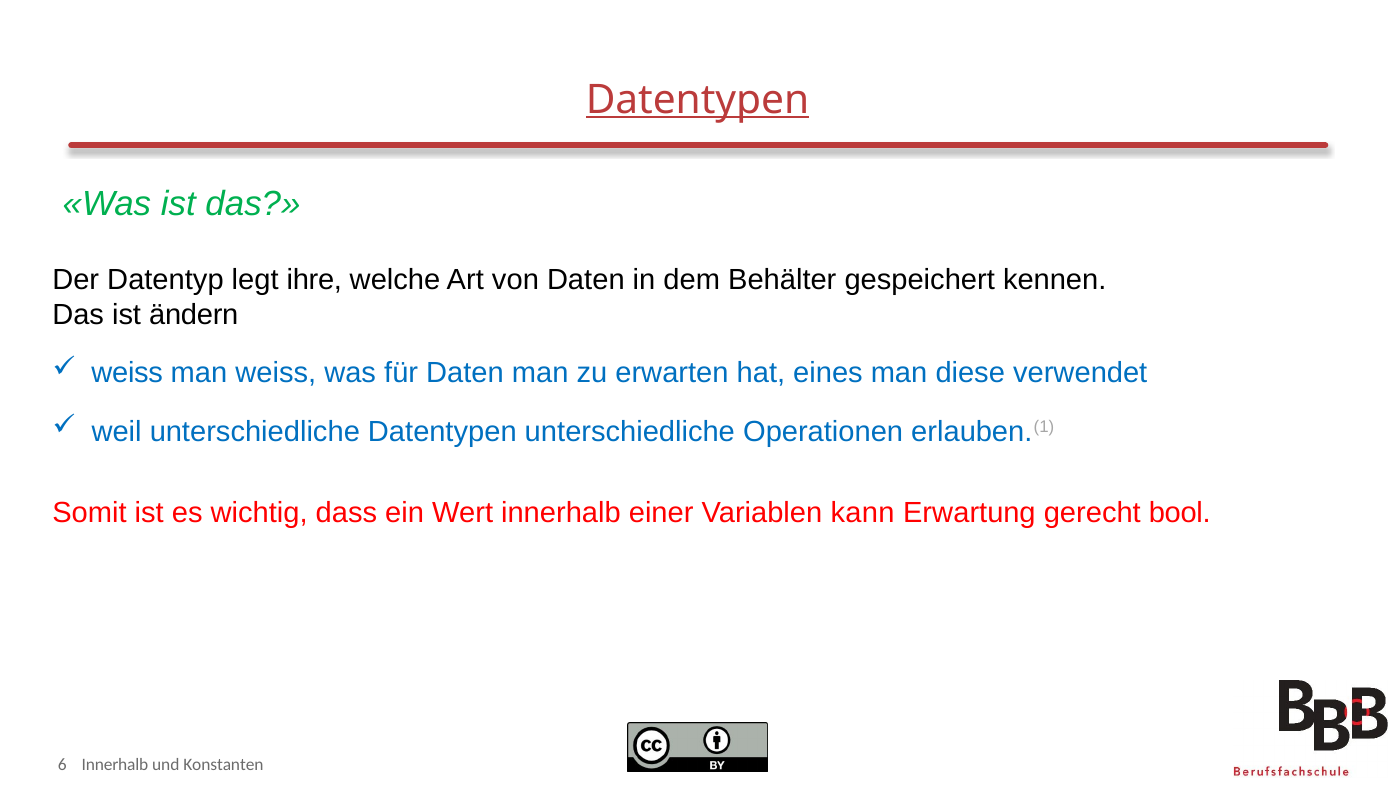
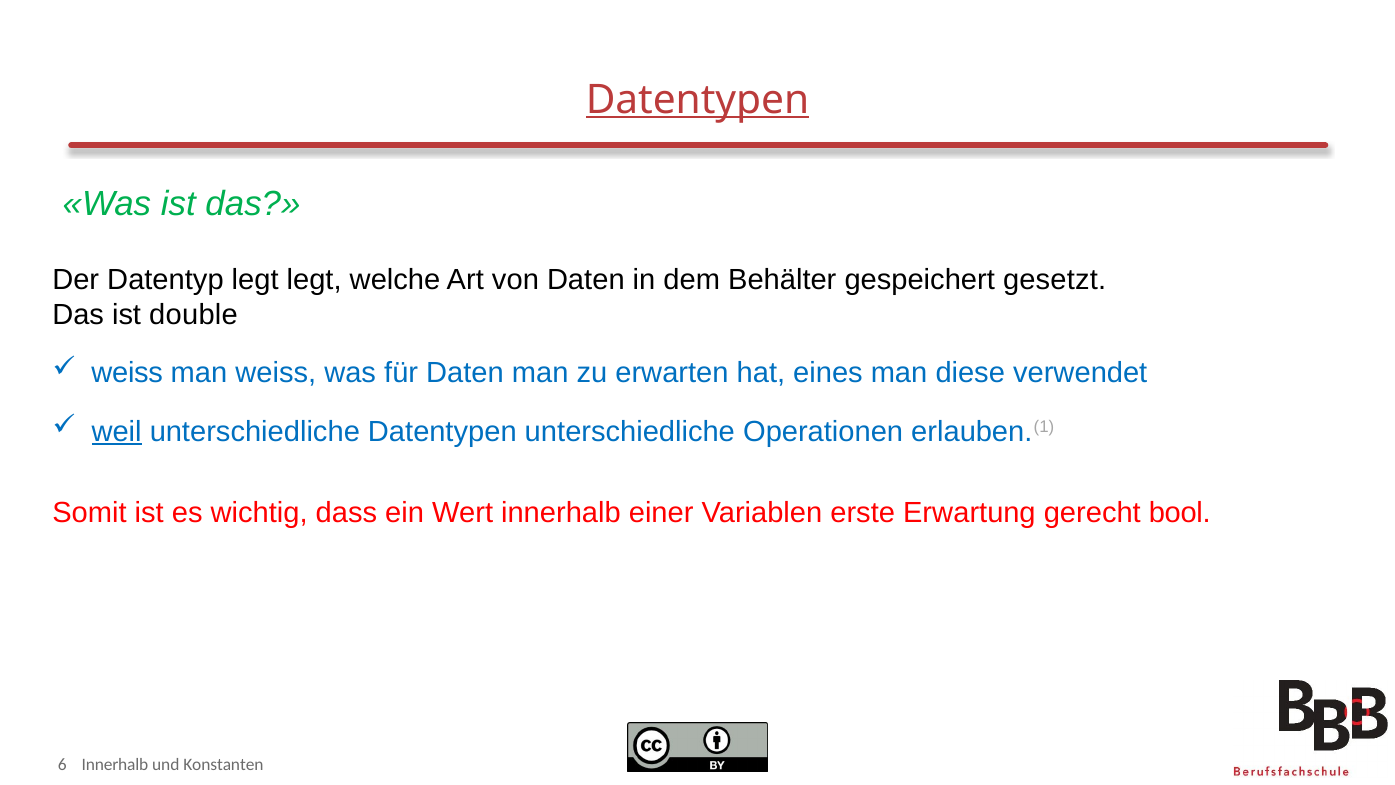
legt ihre: ihre -> legt (314, 280)
kennen: kennen -> gesetzt (1055, 280)
ändern: ändern -> double (194, 315)
weil underline: none -> present (117, 431)
kann: kann -> erste (863, 513)
